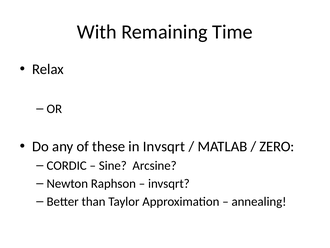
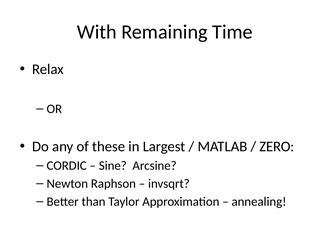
in Invsqrt: Invsqrt -> Largest (164, 146)
